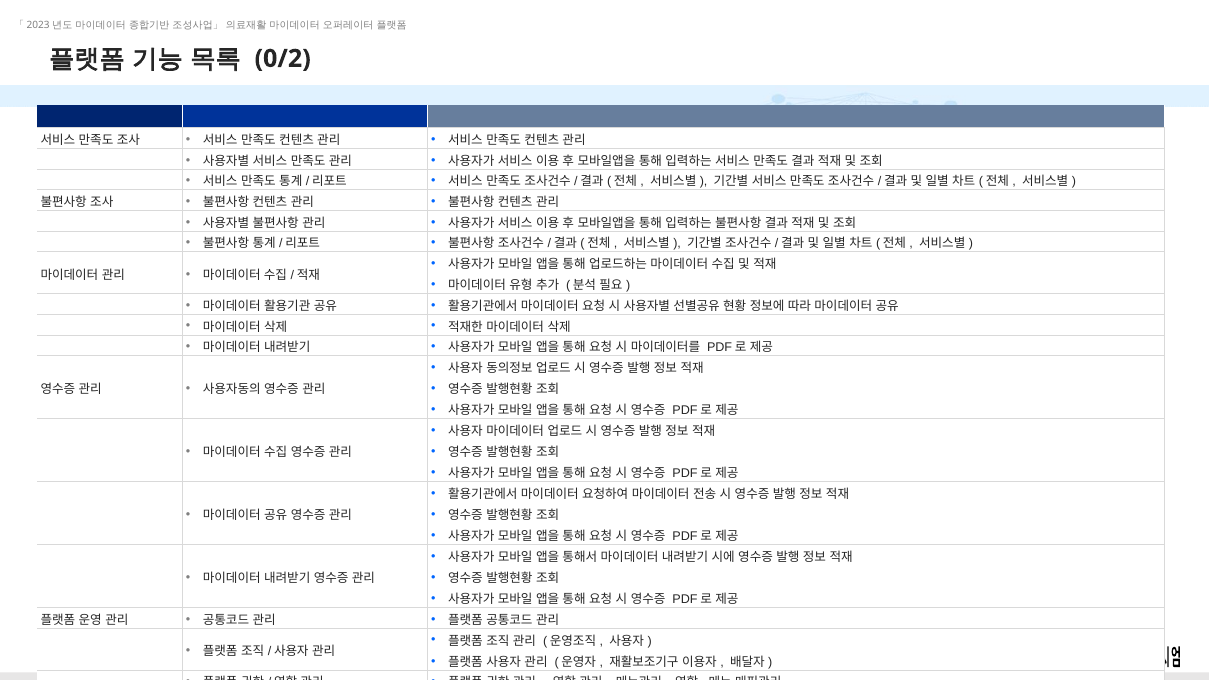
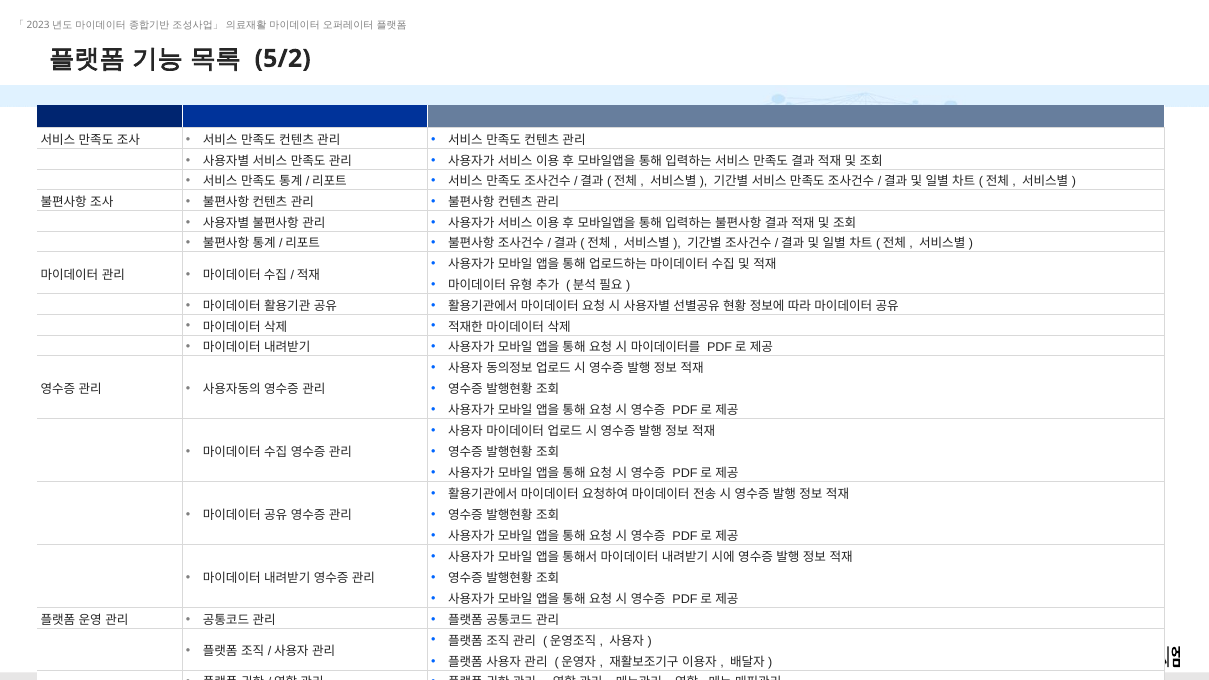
0/2: 0/2 -> 5/2 (283, 59)
